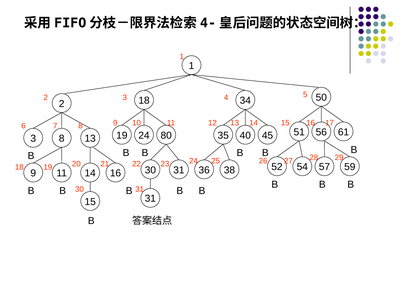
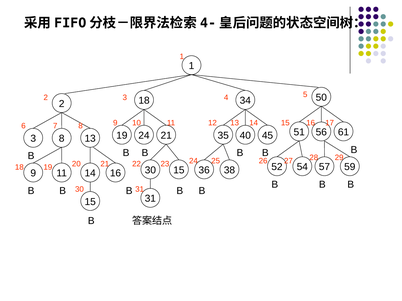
24 80: 80 -> 21 (166, 136)
31: 31 -> 15 (179, 170)
